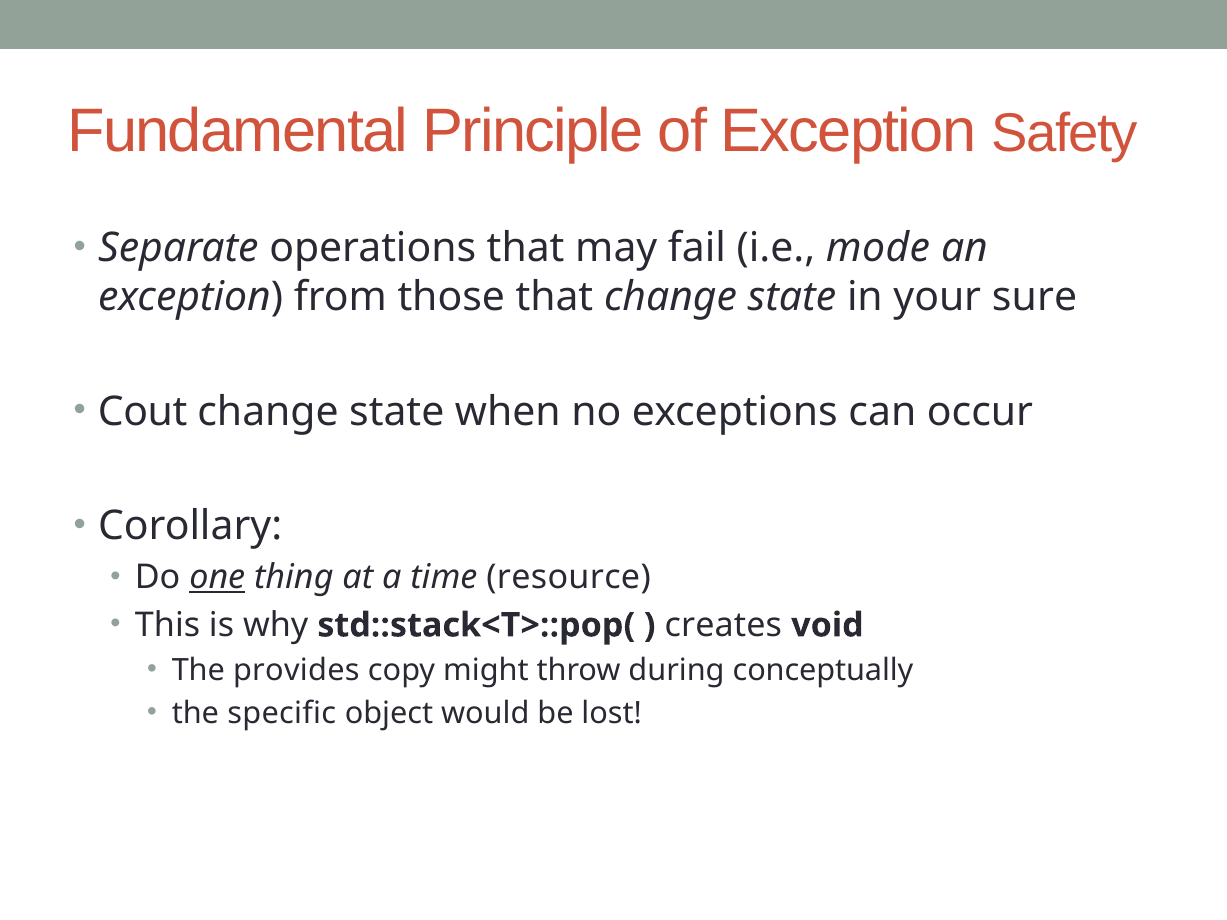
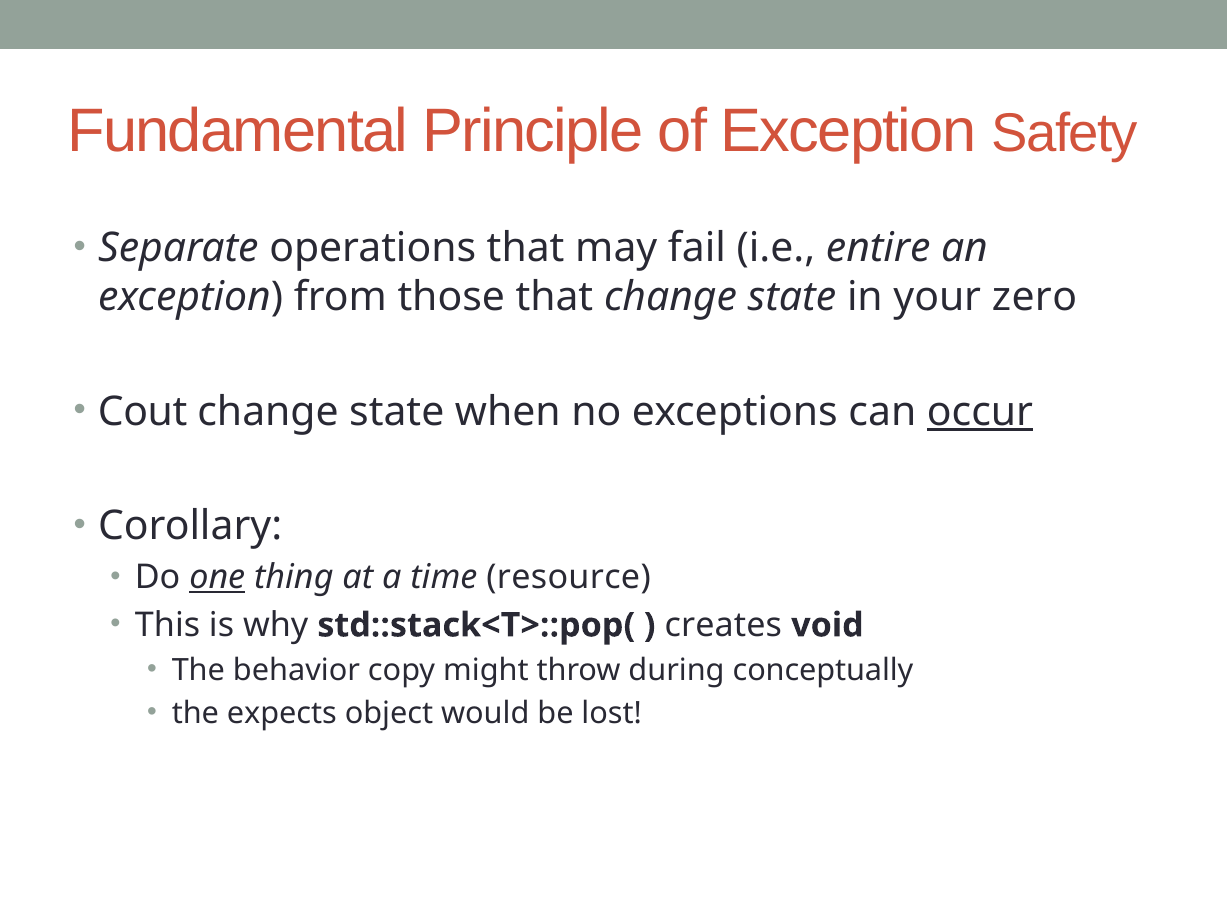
mode: mode -> entire (878, 248)
sure: sure -> zero (1034, 297)
occur underline: none -> present (980, 412)
provides: provides -> behavior (296, 670)
specific: specific -> expects (282, 713)
